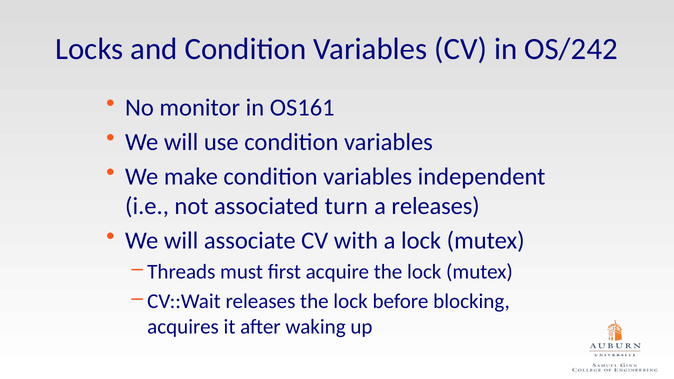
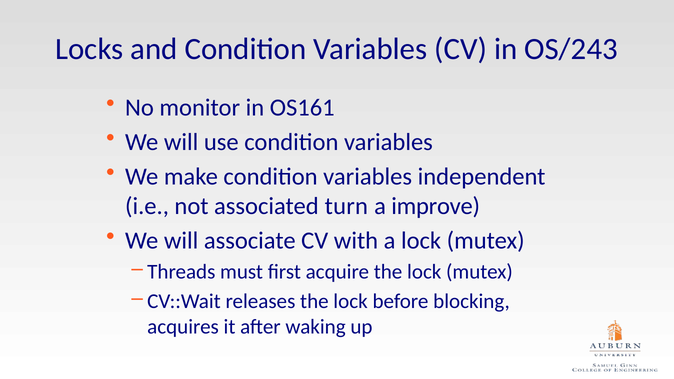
OS/242: OS/242 -> OS/243 (571, 49)
a releases: releases -> improve (436, 206)
